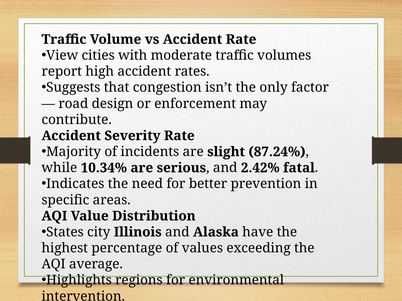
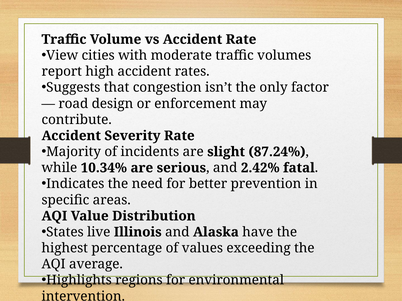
city: city -> live (99, 232)
